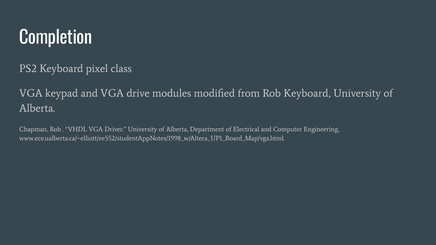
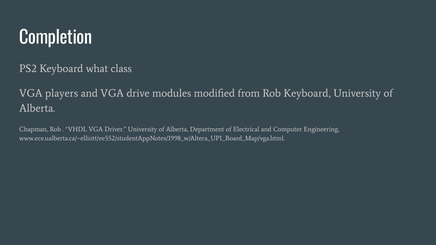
pixel: pixel -> what (97, 69)
keypad: keypad -> players (62, 93)
